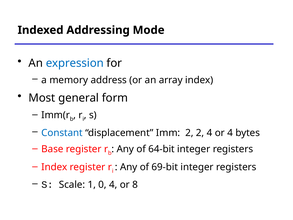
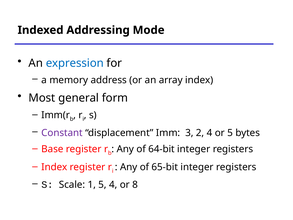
Constant colour: blue -> purple (62, 133)
Imm 2: 2 -> 3 (189, 133)
or 4: 4 -> 5 (230, 133)
69-bit: 69-bit -> 65-bit (165, 167)
1 0: 0 -> 5 (102, 185)
